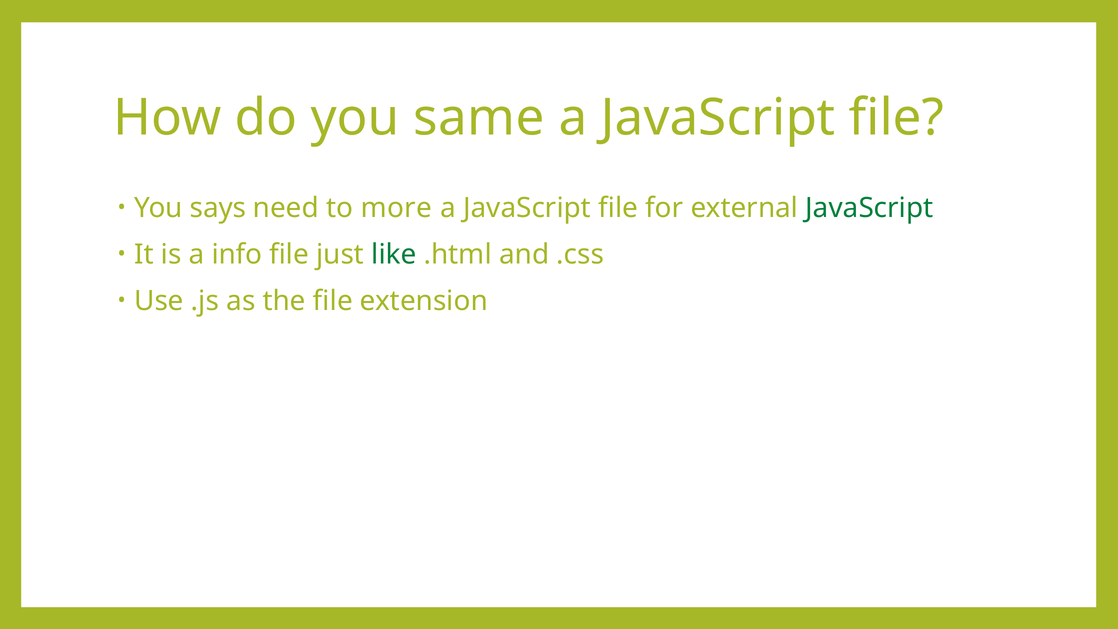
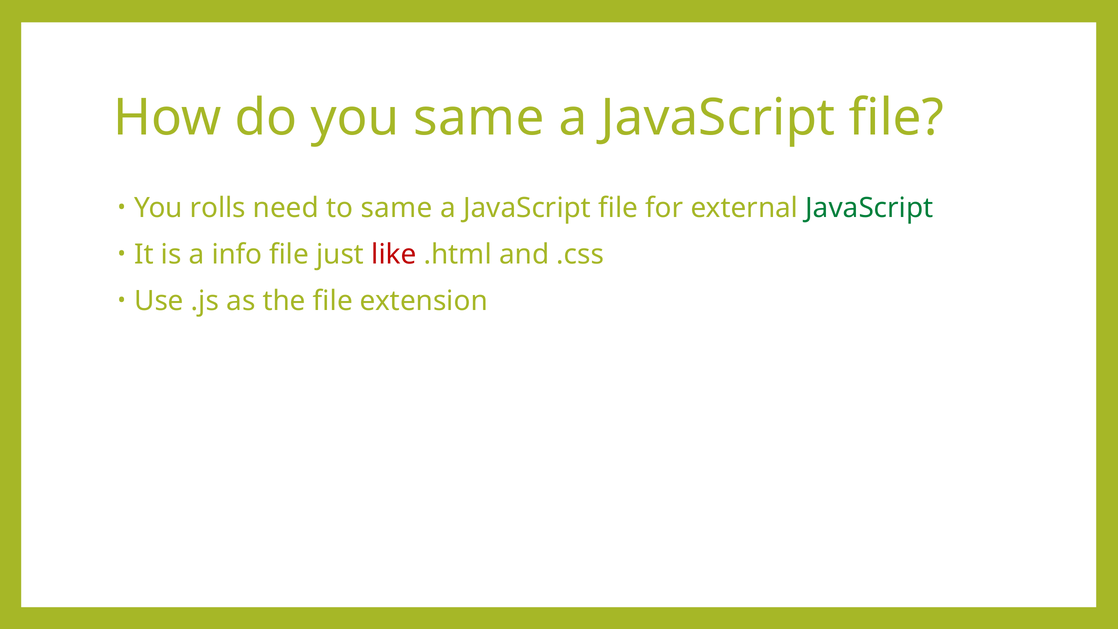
says: says -> rolls (218, 208)
to more: more -> same (396, 208)
like colour: green -> red (394, 254)
